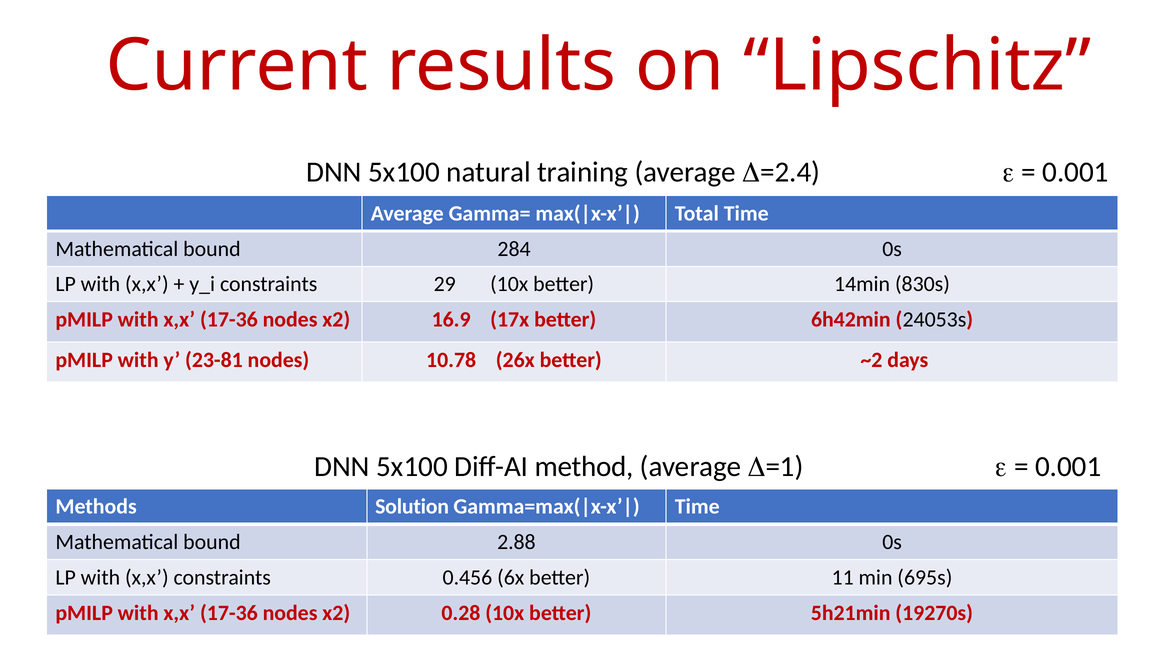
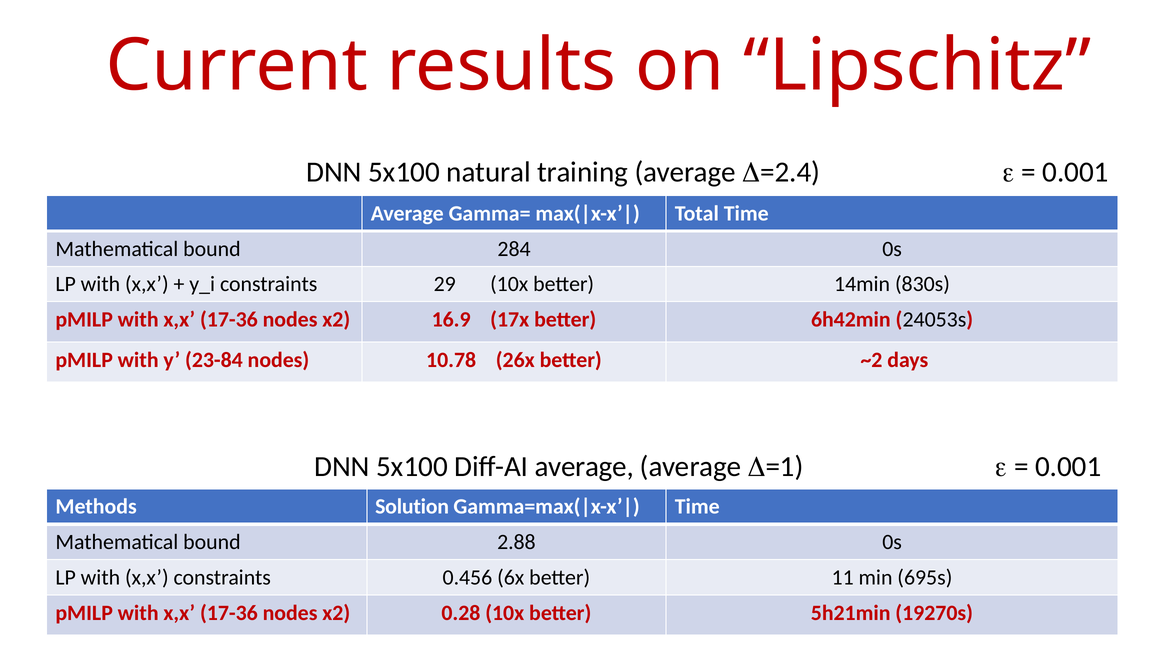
23-81: 23-81 -> 23-84 (214, 360)
Diff-AI method: method -> average (584, 467)
